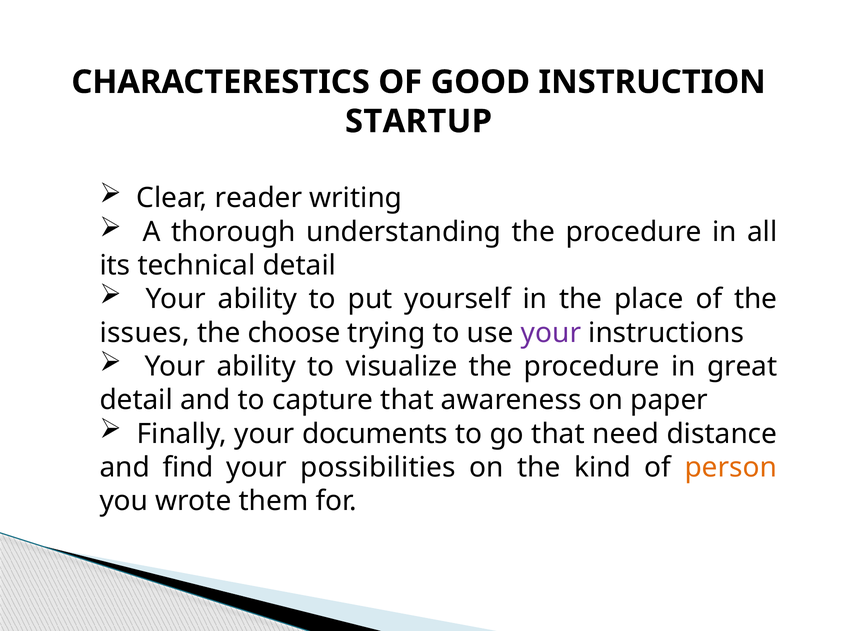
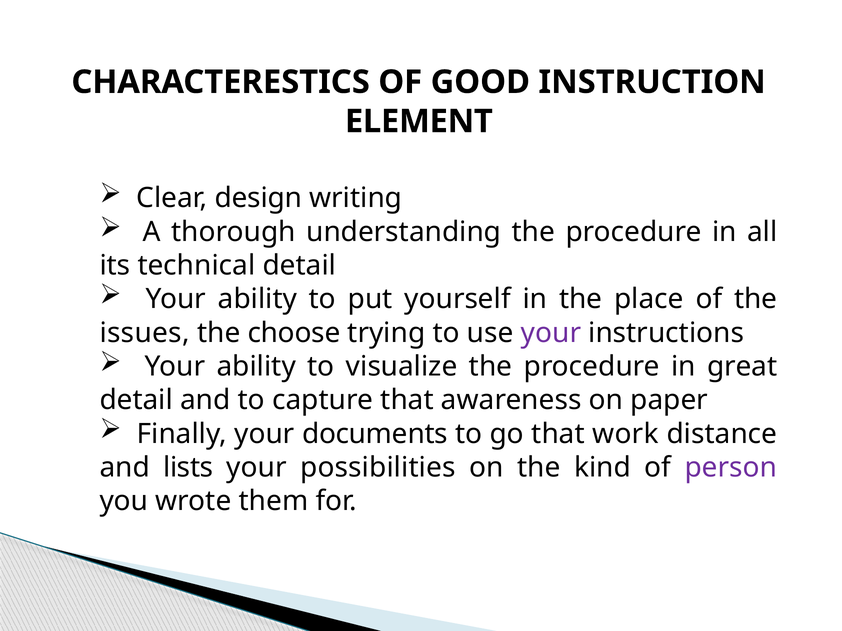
STARTUP: STARTUP -> ELEMENT (419, 121)
reader: reader -> design (258, 198)
need: need -> work (626, 434)
find: find -> lists (188, 468)
person colour: orange -> purple (731, 468)
